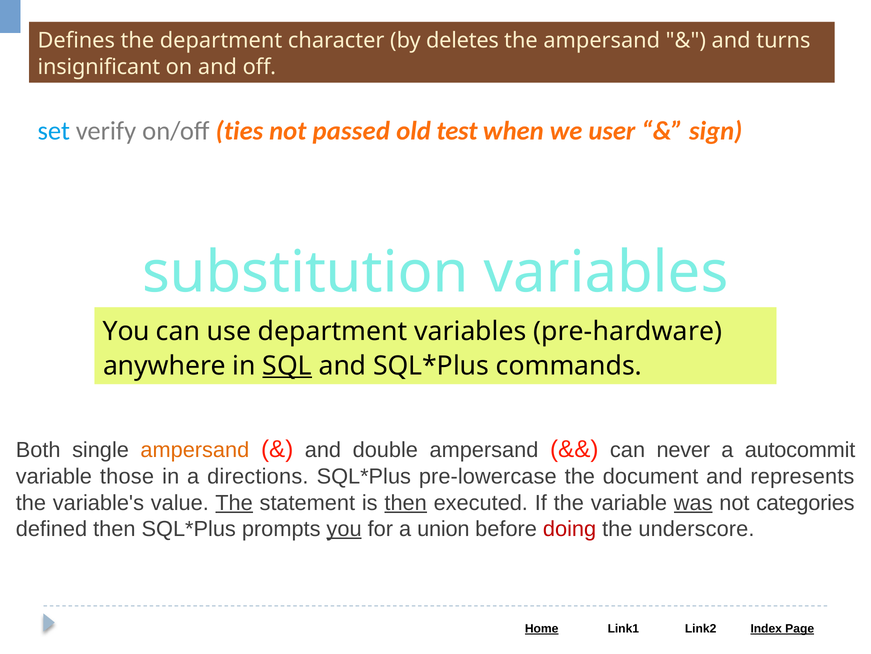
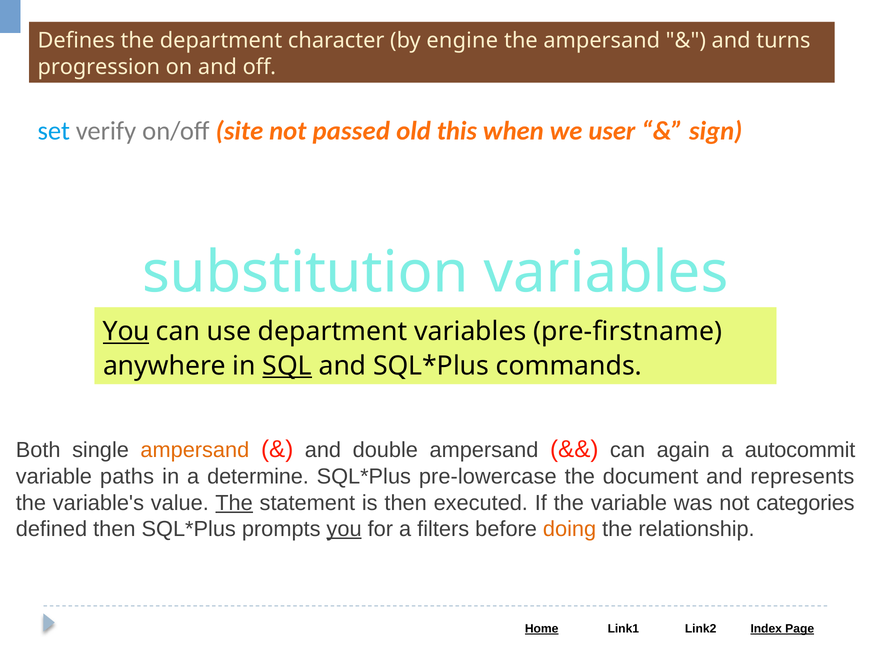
deletes: deletes -> engine (462, 41)
insignificant: insignificant -> progression (99, 67)
ties: ties -> site (239, 131)
test: test -> this (457, 131)
You underline: none -> present (126, 331)
pre-hardware: pre-hardware -> pre-firstname (628, 331)
never: never -> again (683, 450)
those: those -> paths (127, 476)
directions: directions -> determine (258, 476)
then underline: present -> none (406, 502)
was underline: present -> none (693, 502)
union: union -> filters (443, 528)
doing colour: red -> orange (570, 528)
underscore: underscore -> relationship (697, 528)
